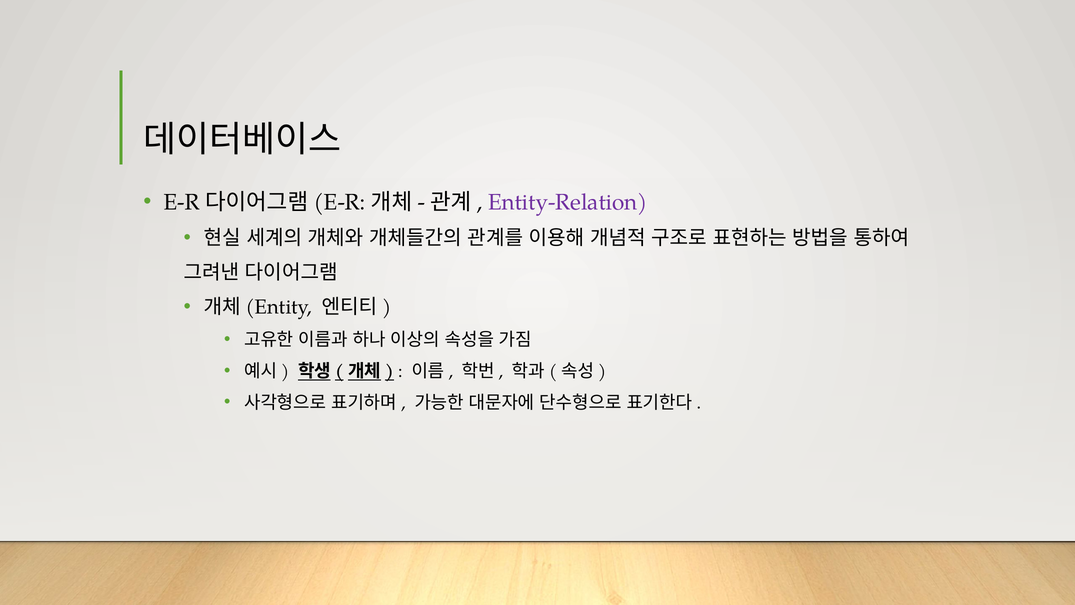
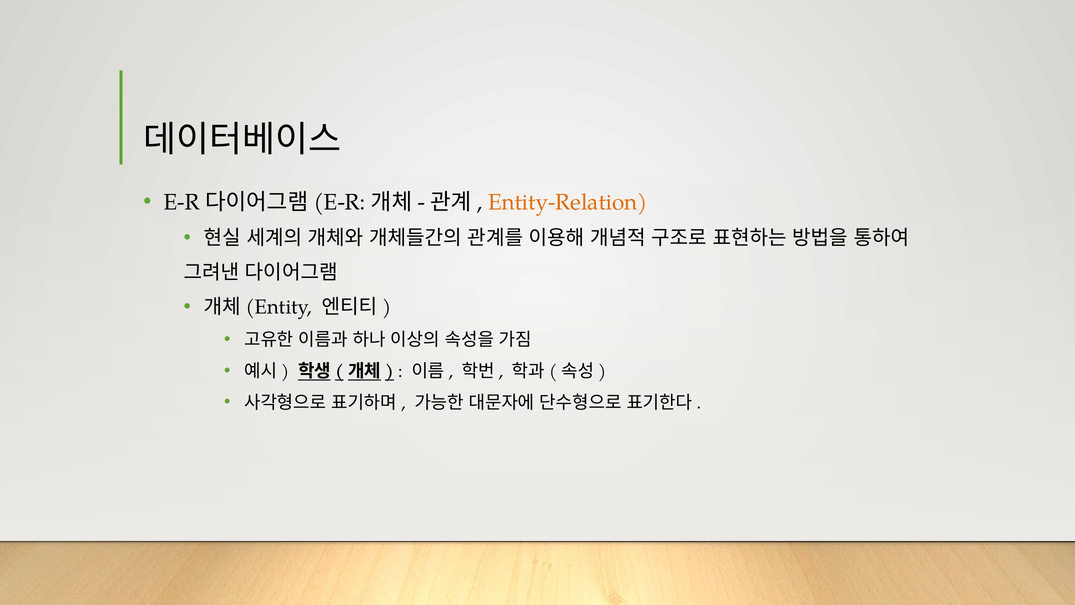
Entity-Relation colour: purple -> orange (568, 202)
